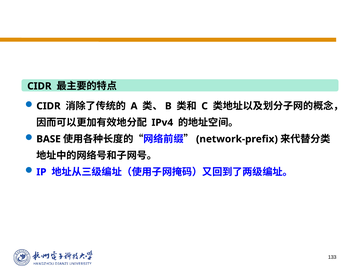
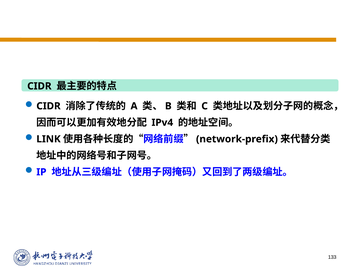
BASE: BASE -> LINK (48, 139)
